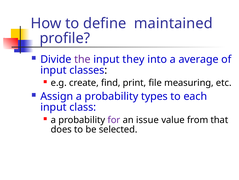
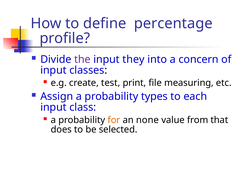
maintained: maintained -> percentage (173, 23)
average: average -> concern (199, 59)
find: find -> test (111, 83)
for colour: purple -> orange (114, 119)
issue: issue -> none (147, 119)
